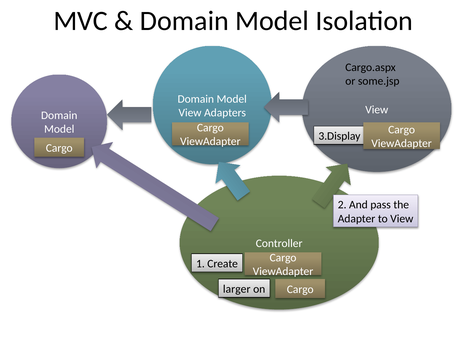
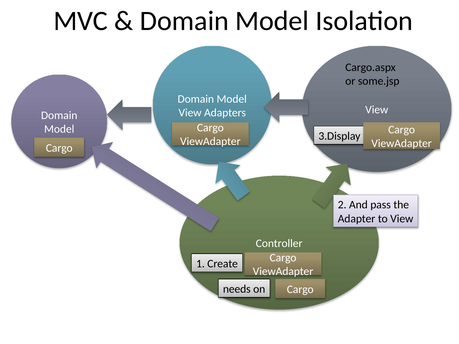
larger: larger -> needs (237, 289)
